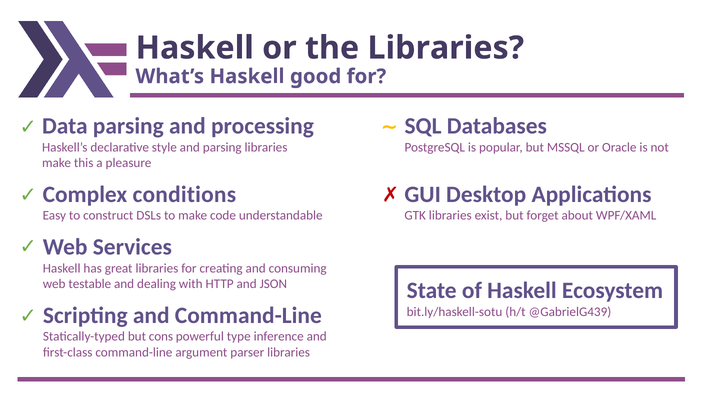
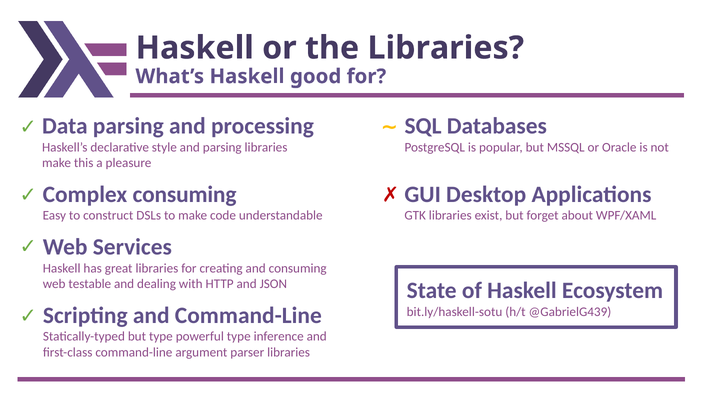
Complex conditions: conditions -> consuming (185, 194)
but cons: cons -> type (161, 337)
